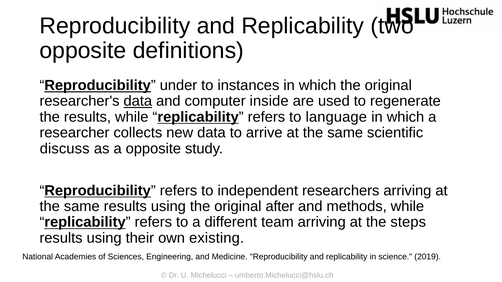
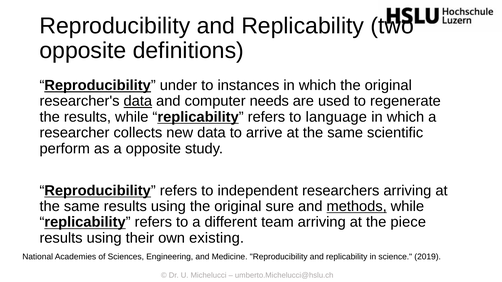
inside: inside -> needs (269, 101)
discuss: discuss -> perform (65, 149)
after: after -> sure (280, 207)
methods underline: none -> present (357, 207)
steps: steps -> piece (408, 222)
